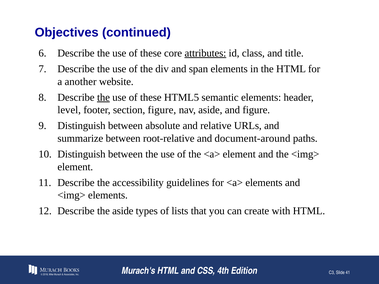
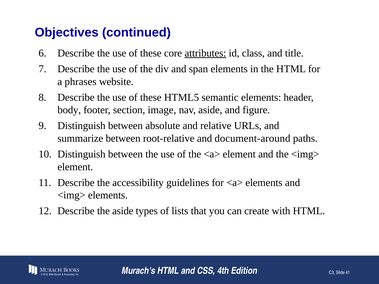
another: another -> phrases (81, 82)
the underline: present -> none (103, 97)
level: level -> body (69, 110)
section figure: figure -> image (162, 110)
